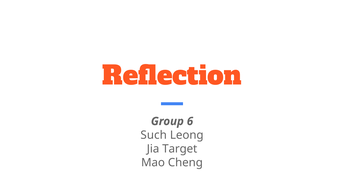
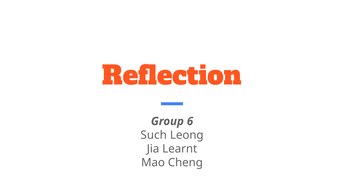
Target: Target -> Learnt (180, 149)
